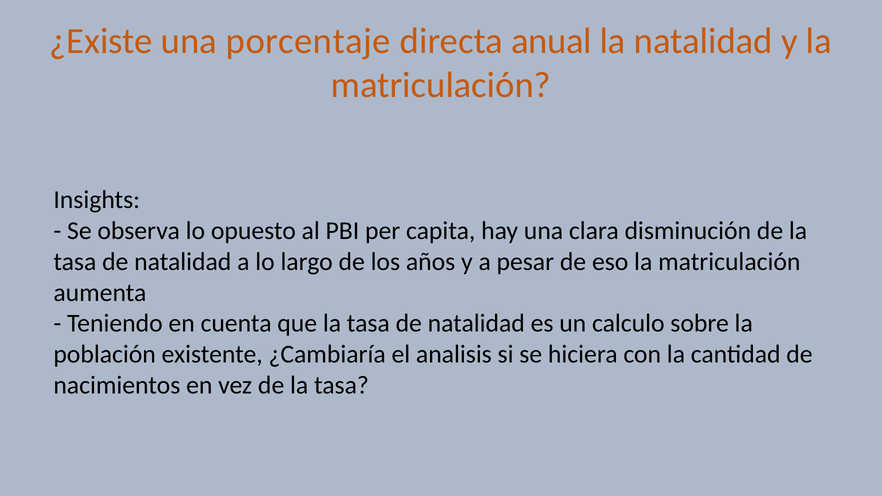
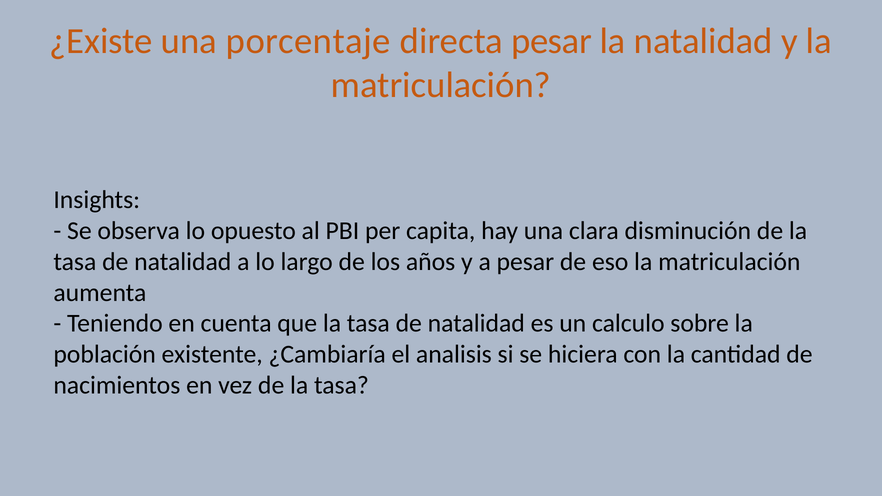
directa anual: anual -> pesar (552, 41)
